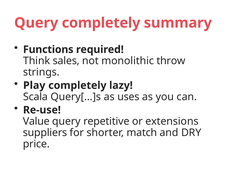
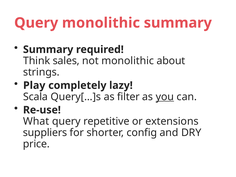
Query completely: completely -> monolithic (101, 23)
Functions: Functions -> Summary (48, 50)
throw: throw -> about (171, 61)
uses: uses -> filter (128, 97)
you underline: none -> present (165, 97)
Value: Value -> What (36, 121)
match: match -> config (142, 133)
